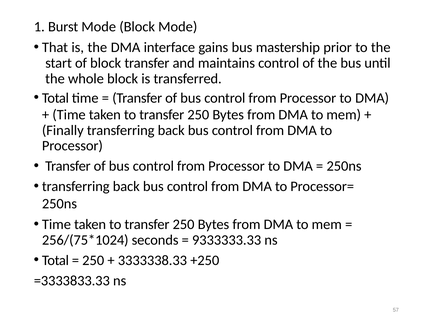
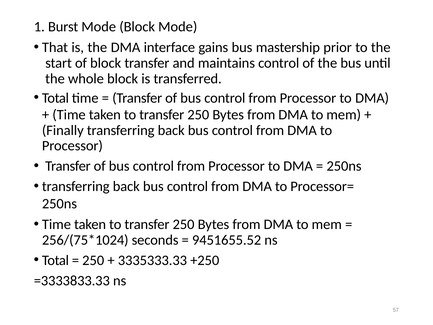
9333333.33: 9333333.33 -> 9451655.52 (227, 240)
3333338.33: 3333338.33 -> 3335333.33 (152, 260)
